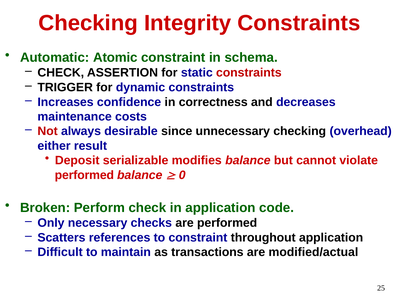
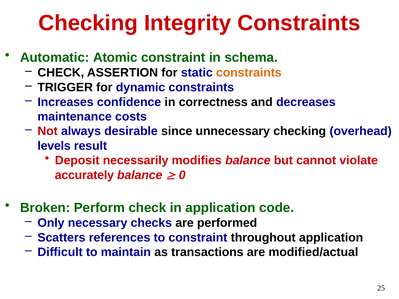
constraints colour: red -> orange (249, 73)
either: either -> levels (54, 146)
serializable: serializable -> necessarily (136, 161)
performed: performed -> accurately (84, 175)
